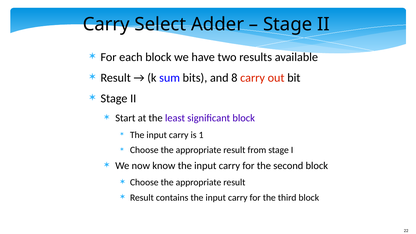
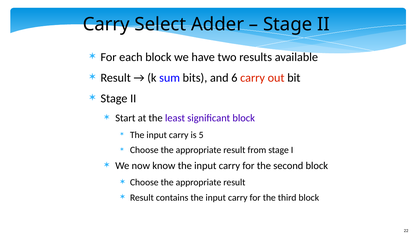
8: 8 -> 6 (234, 78)
1: 1 -> 5 (201, 135)
